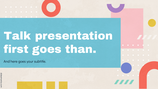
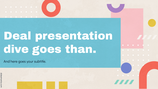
Talk: Talk -> Deal (17, 36)
first: first -> dive (16, 49)
